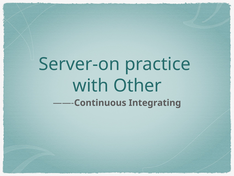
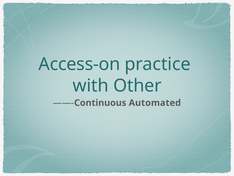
Server-on: Server-on -> Access-on (79, 64)
Integrating: Integrating -> Automated (155, 103)
